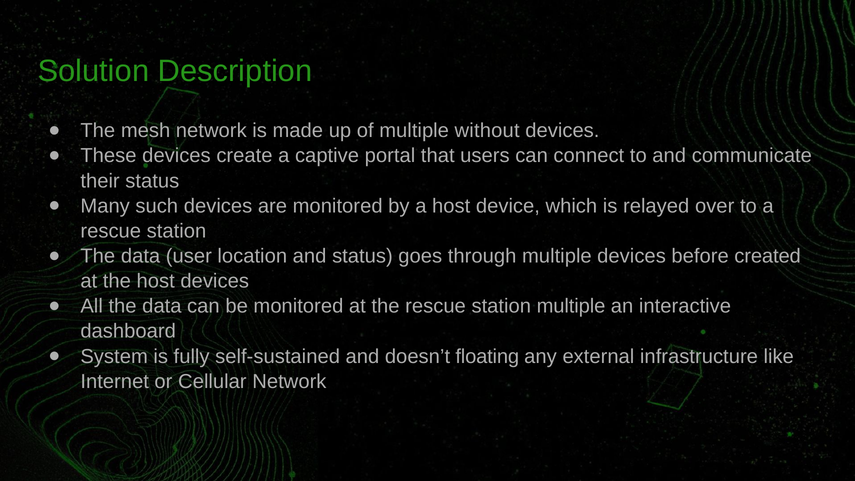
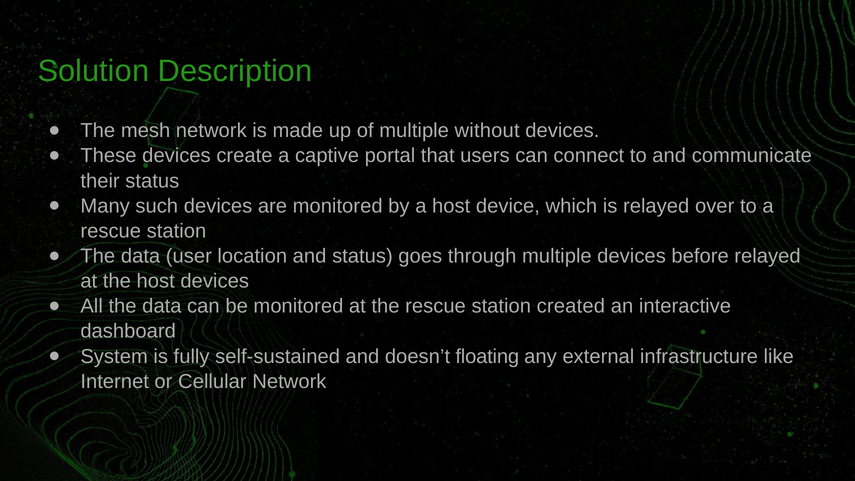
before created: created -> relayed (768, 256)
station multiple: multiple -> created (571, 306)
